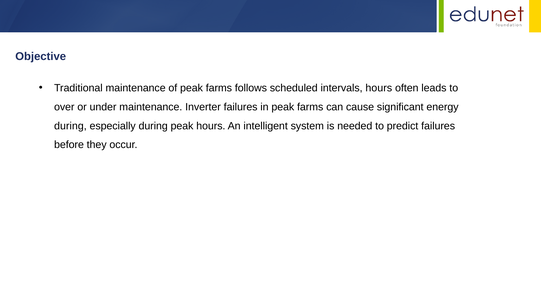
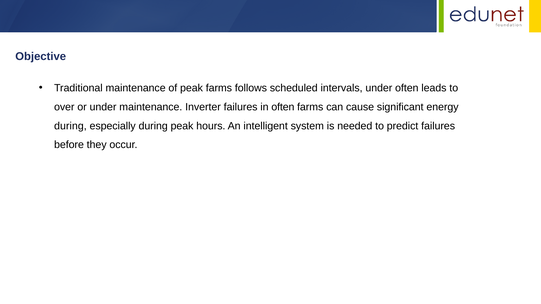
intervals hours: hours -> under (379, 88)
in peak: peak -> often (283, 107)
